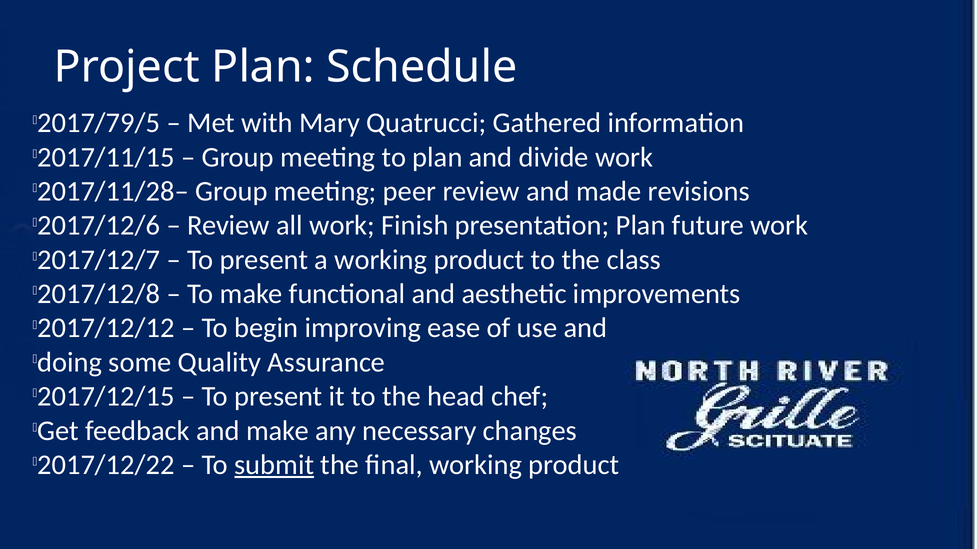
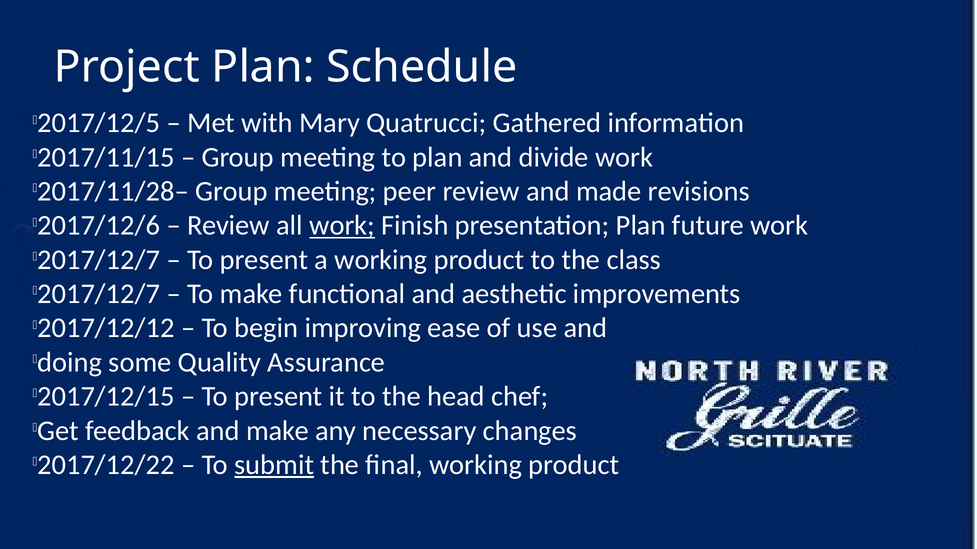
2017/79/5: 2017/79/5 -> 2017/12/5 (99, 123)
work underline: none -> present (342, 226)
2017/12/8: 2017/12/8 -> 2017/12/7 (99, 294)
